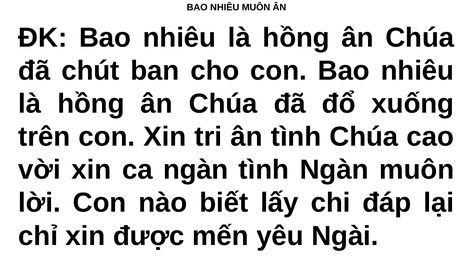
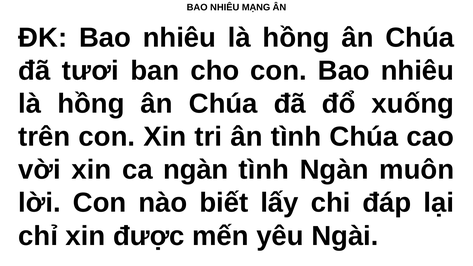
NHIÊU MUÔN: MUÔN -> MẠNG (256, 8)
chút: chút -> tươi (90, 71)
